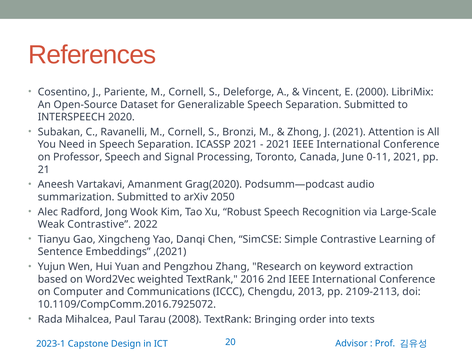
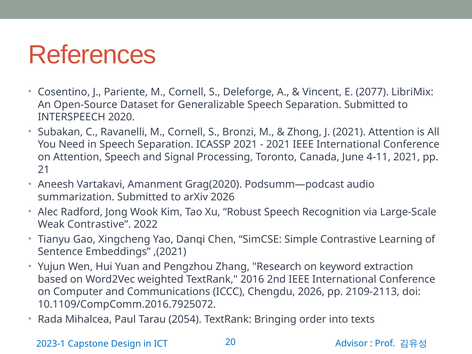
2000: 2000 -> 2077 (372, 92)
on Professor: Professor -> Attention (78, 157)
0-11: 0-11 -> 4-11 (379, 157)
arXiv 2050: 2050 -> 2026 (223, 197)
Chengdu 2013: 2013 -> 2026 (311, 292)
2008: 2008 -> 2054 (185, 319)
